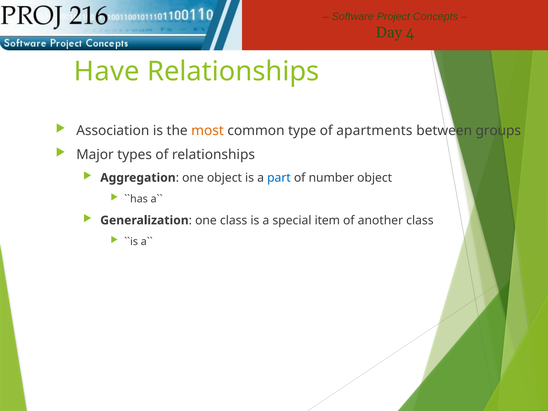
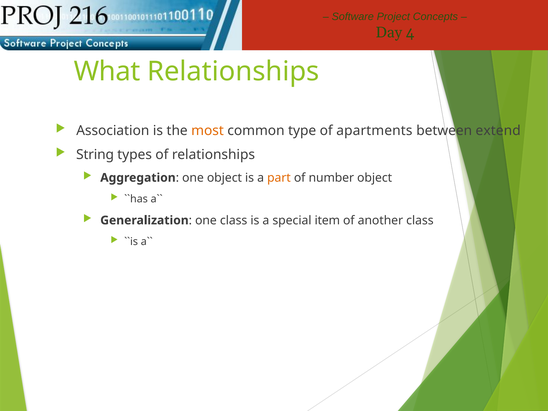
Have: Have -> What (107, 71)
groups: groups -> extend (498, 131)
Major: Major -> String (95, 155)
part colour: blue -> orange (279, 178)
